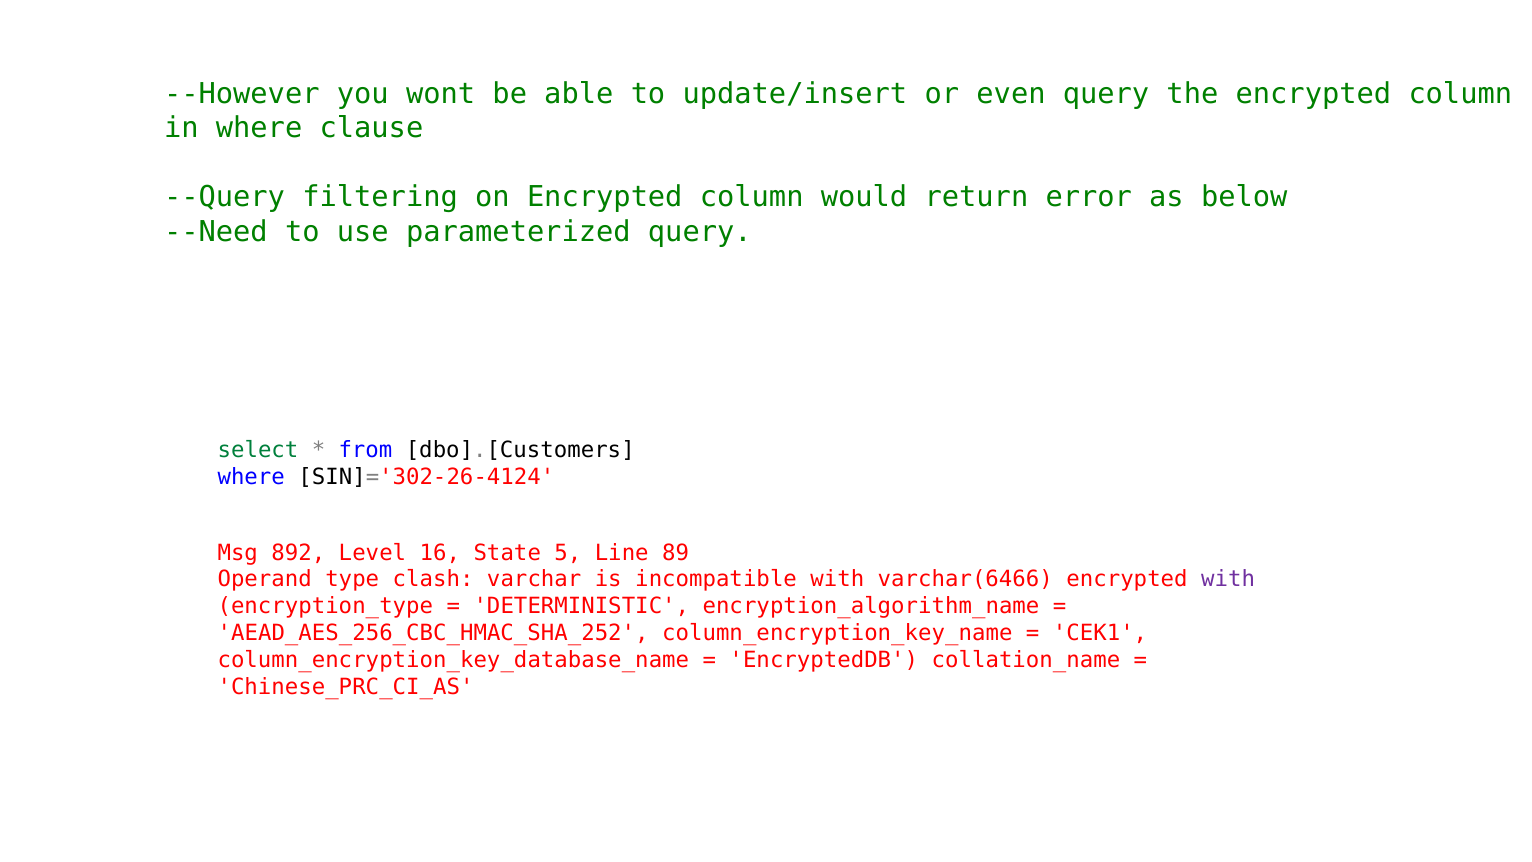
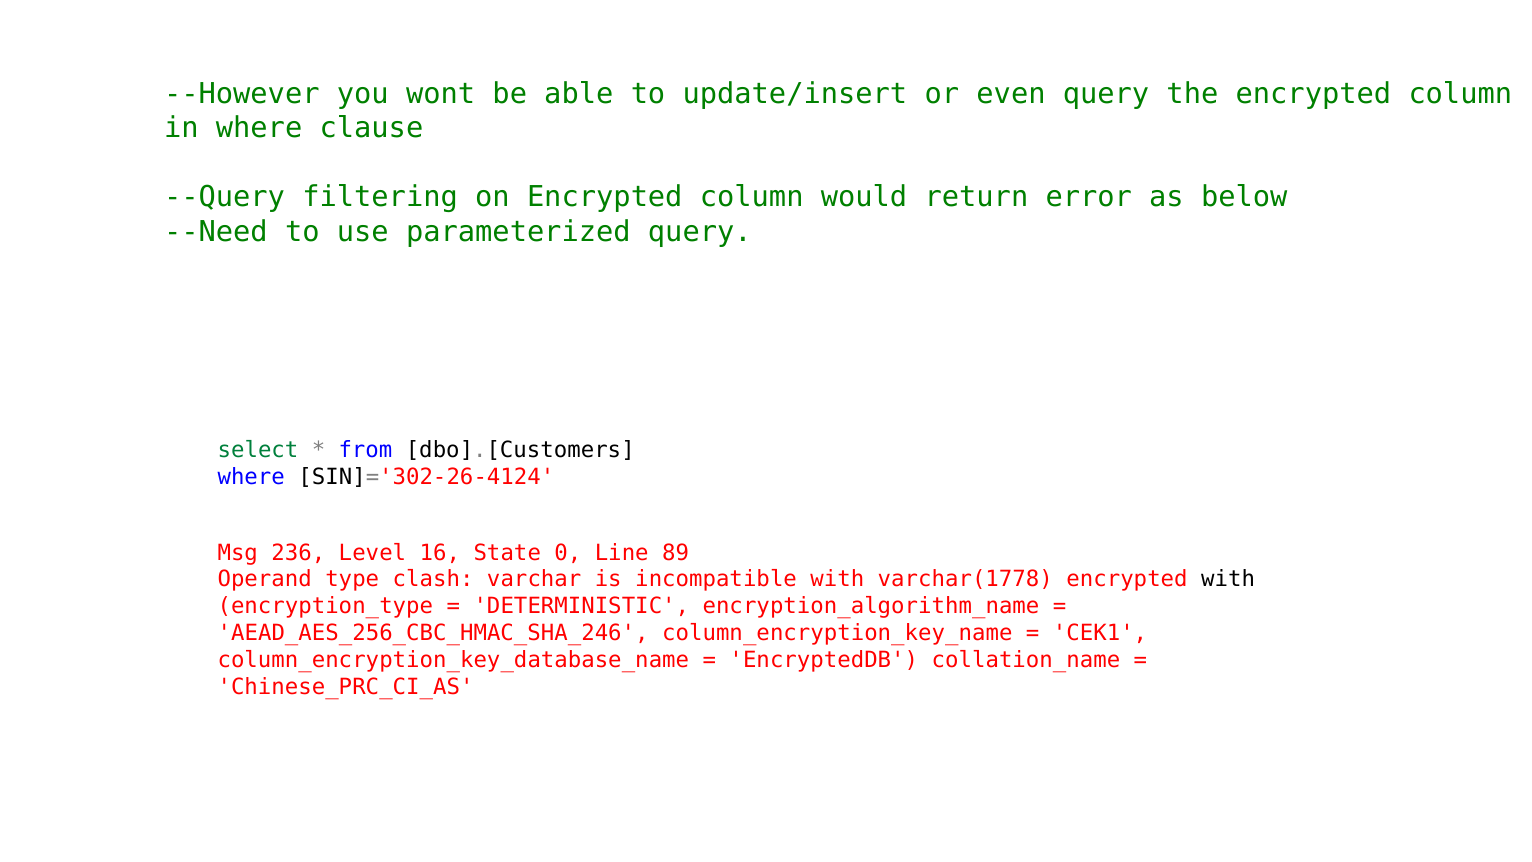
892: 892 -> 236 (298, 553)
5: 5 -> 0 (568, 553)
varchar(6466: varchar(6466 -> varchar(1778 (965, 579)
with colour: purple -> black (1228, 579)
AEAD_AES_256_CBC_HMAC_SHA_252: AEAD_AES_256_CBC_HMAC_SHA_252 -> AEAD_AES_256_CBC_HMAC_SHA_246 (433, 633)
